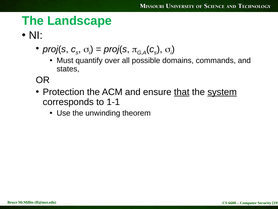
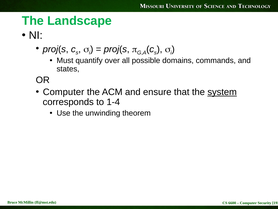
Protection: Protection -> Computer (64, 92)
that underline: present -> none (182, 92)
1-1: 1-1 -> 1-4 (113, 102)
